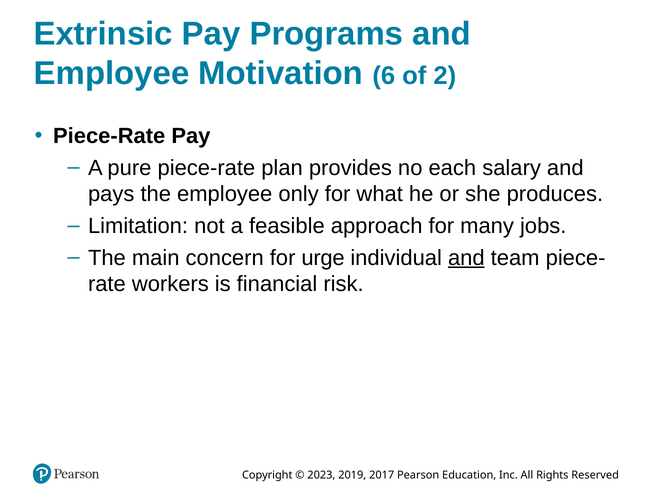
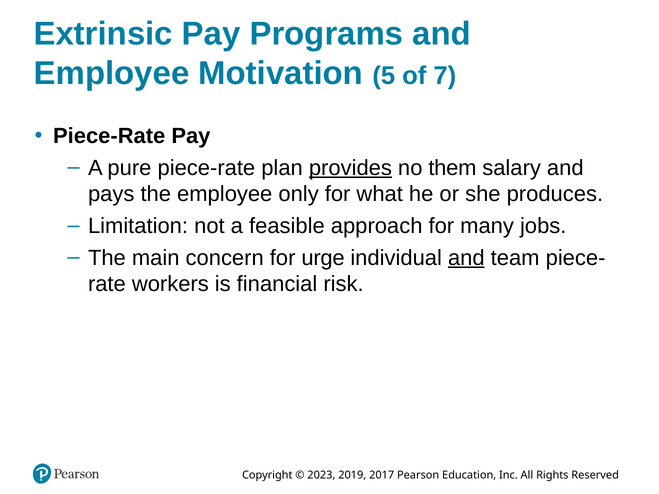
6: 6 -> 5 (384, 76)
2: 2 -> 7 (445, 76)
provides underline: none -> present (350, 168)
each: each -> them (452, 168)
